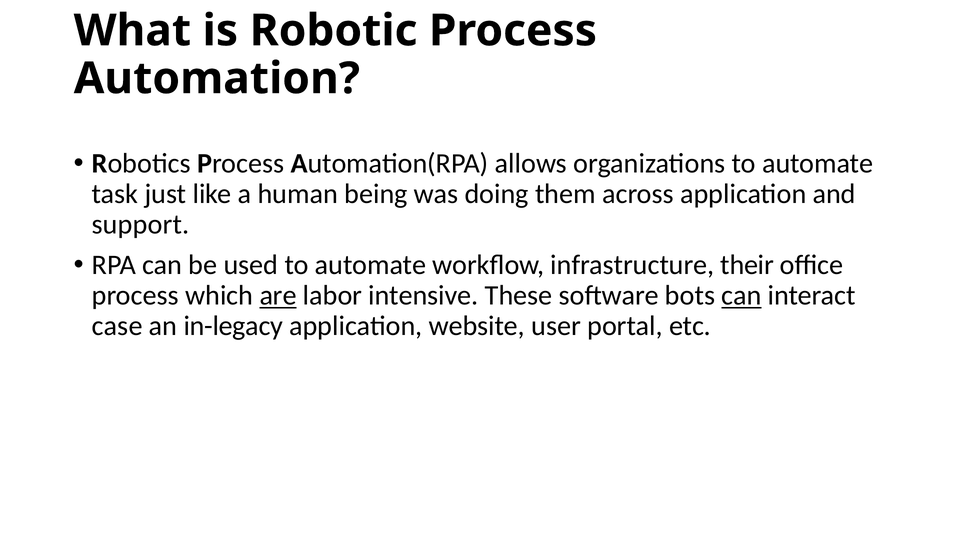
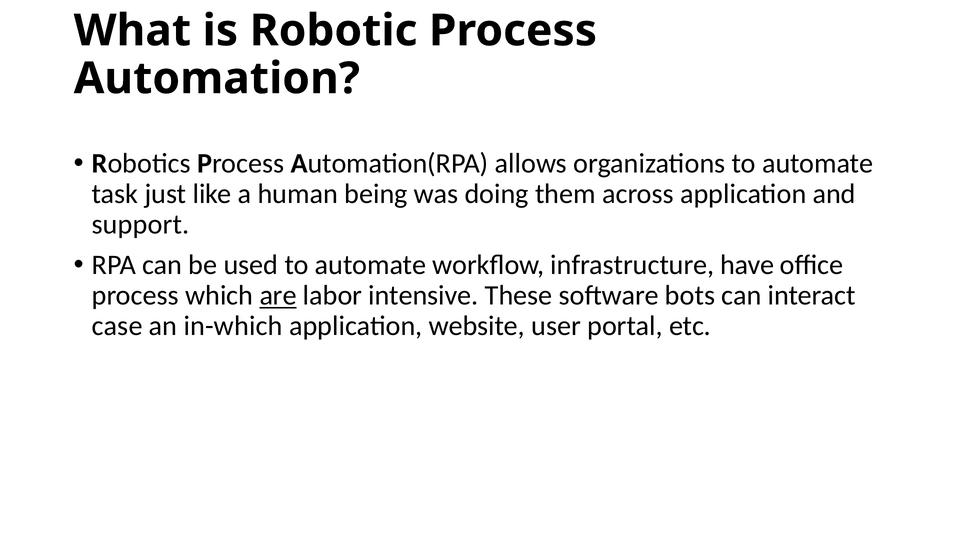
their: their -> have (747, 265)
can underline: present -> none (741, 295)
in-legacy: in-legacy -> in-which (233, 326)
